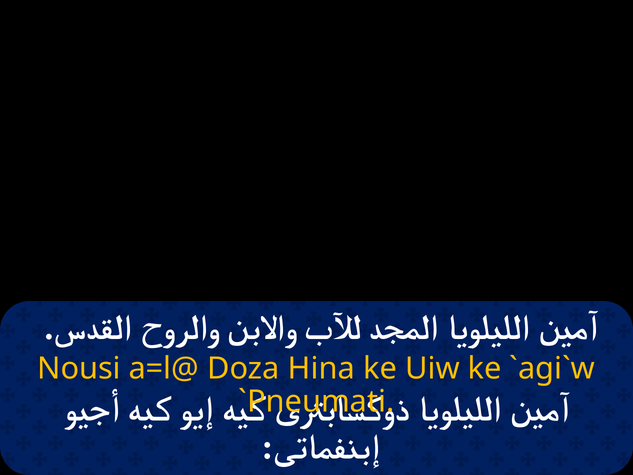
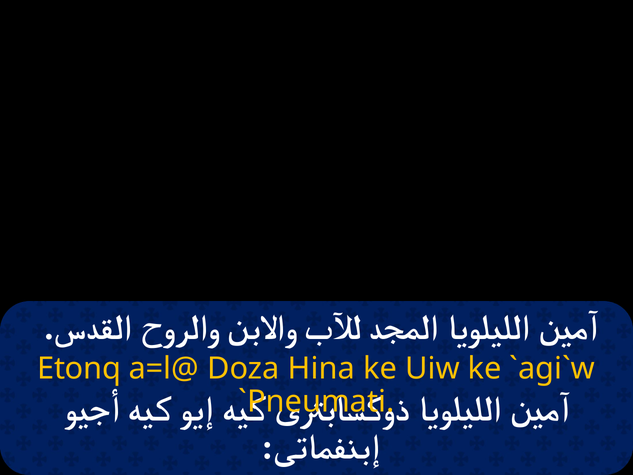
Nousi: Nousi -> Etonq (79, 368)
